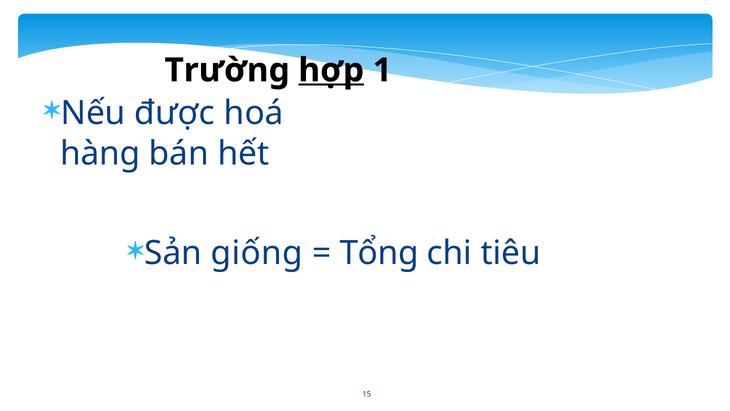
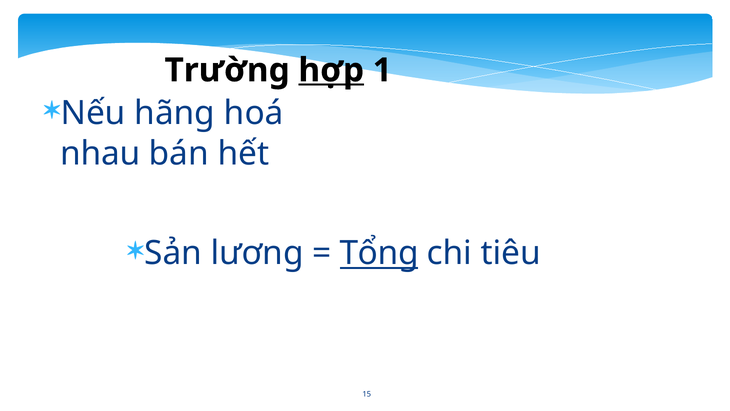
được: được -> hãng (175, 113)
hàng: hàng -> nhau (100, 153)
giống: giống -> lương (257, 253)
Tổng underline: none -> present (379, 253)
